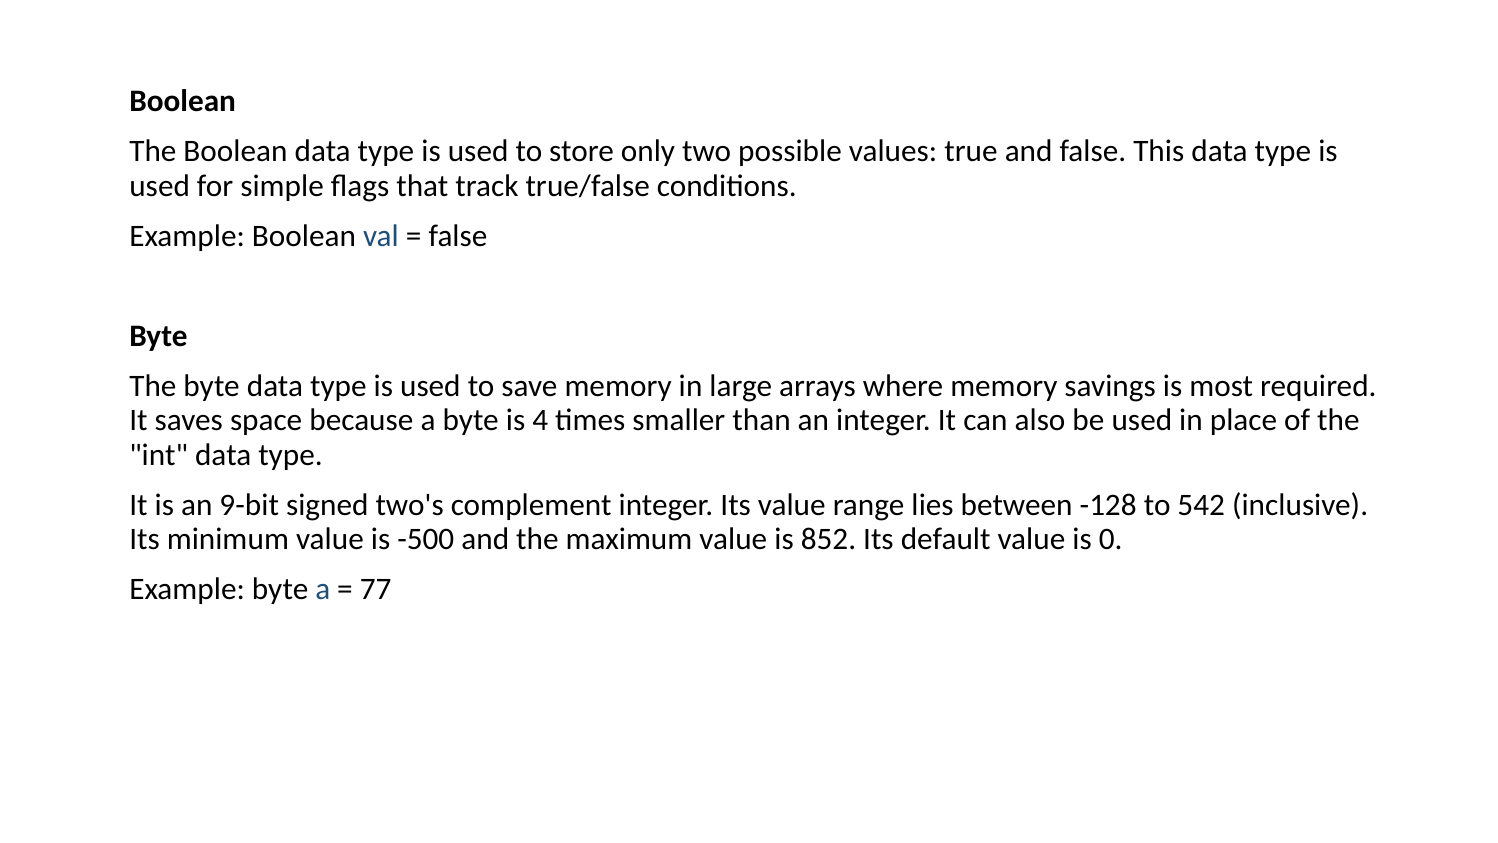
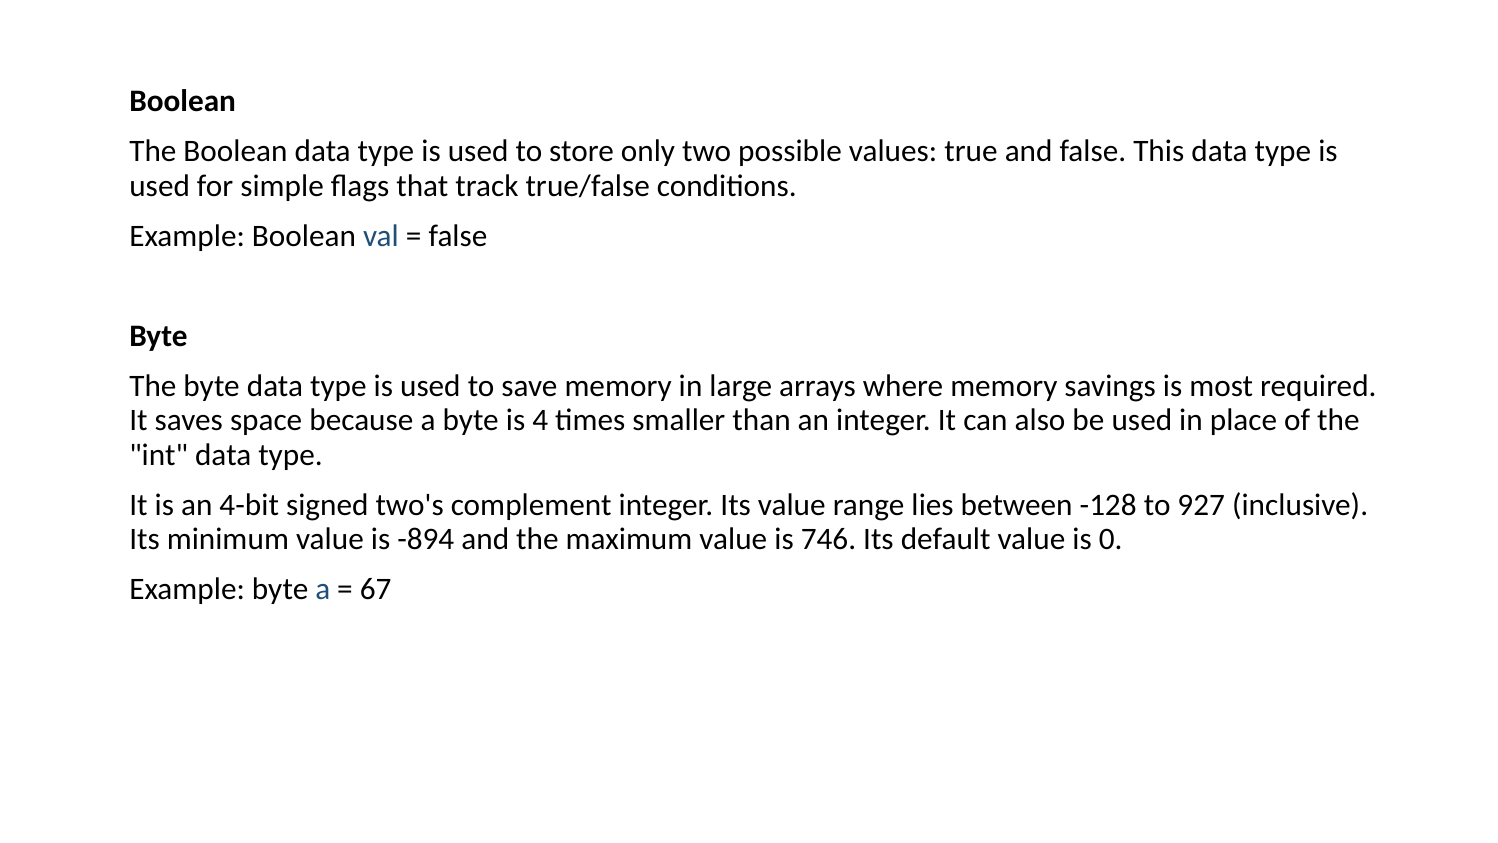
9-bit: 9-bit -> 4-bit (249, 505)
542: 542 -> 927 (1201, 505)
-500: -500 -> -894 (426, 539)
852: 852 -> 746 (829, 539)
77: 77 -> 67 (376, 589)
